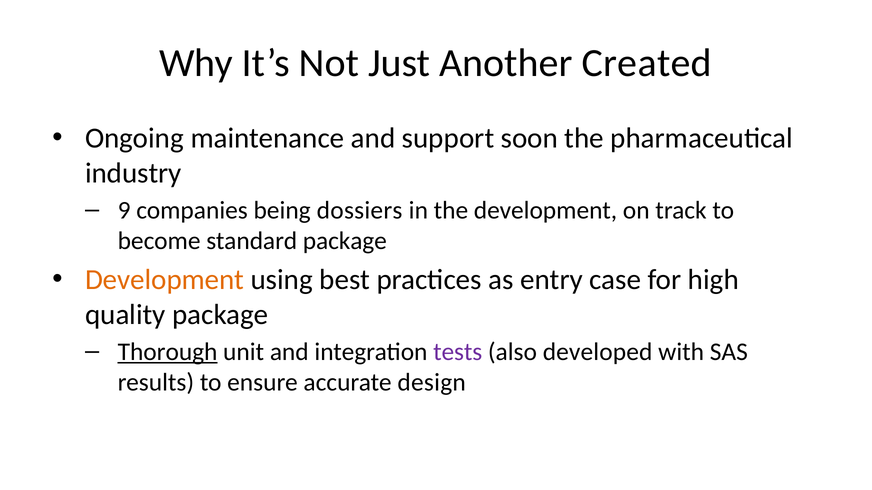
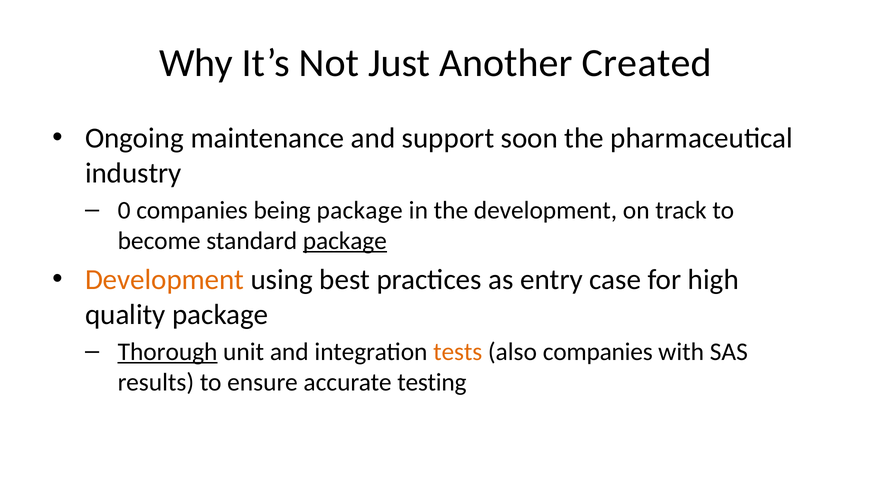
9: 9 -> 0 (124, 211)
being dossiers: dossiers -> package (360, 211)
package underline: none -> present (345, 241)
tests colour: purple -> orange (458, 352)
also developed: developed -> companies (598, 352)
design: design -> testing (432, 383)
